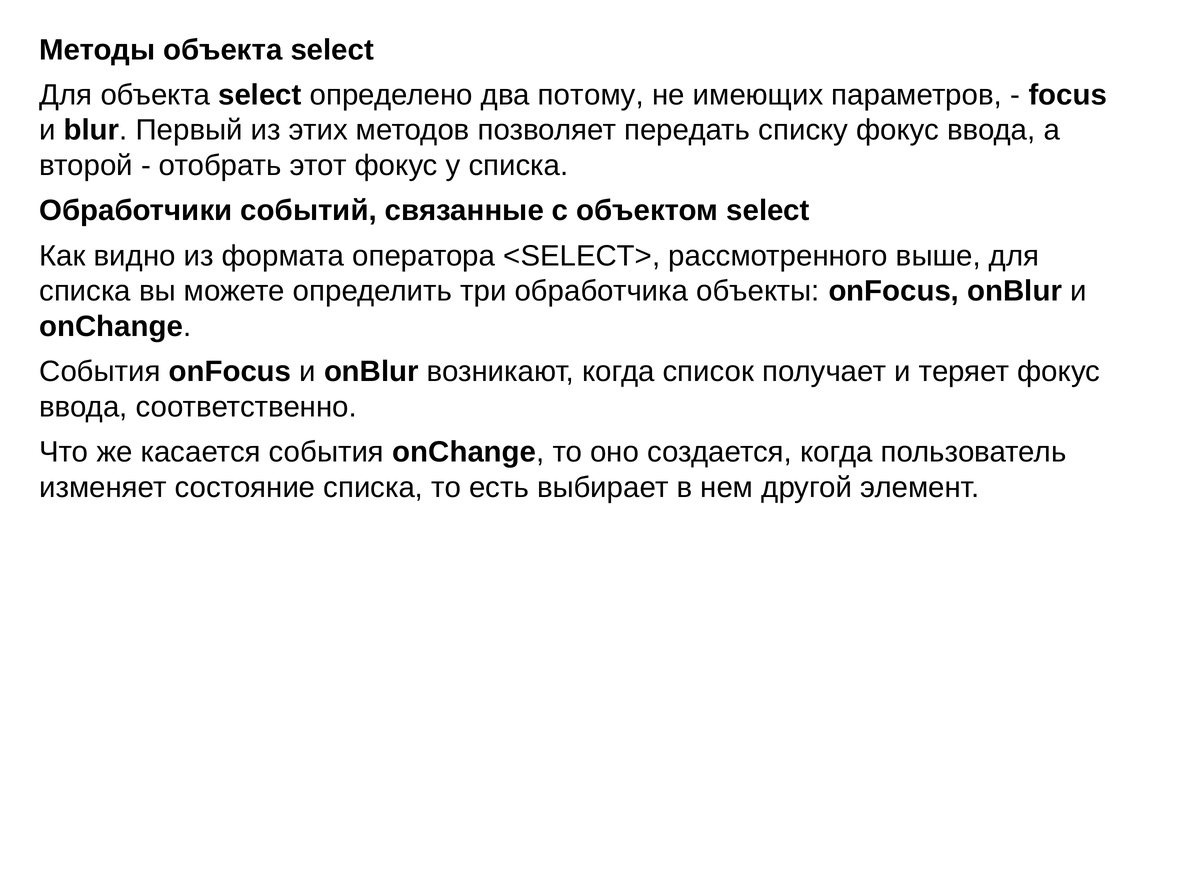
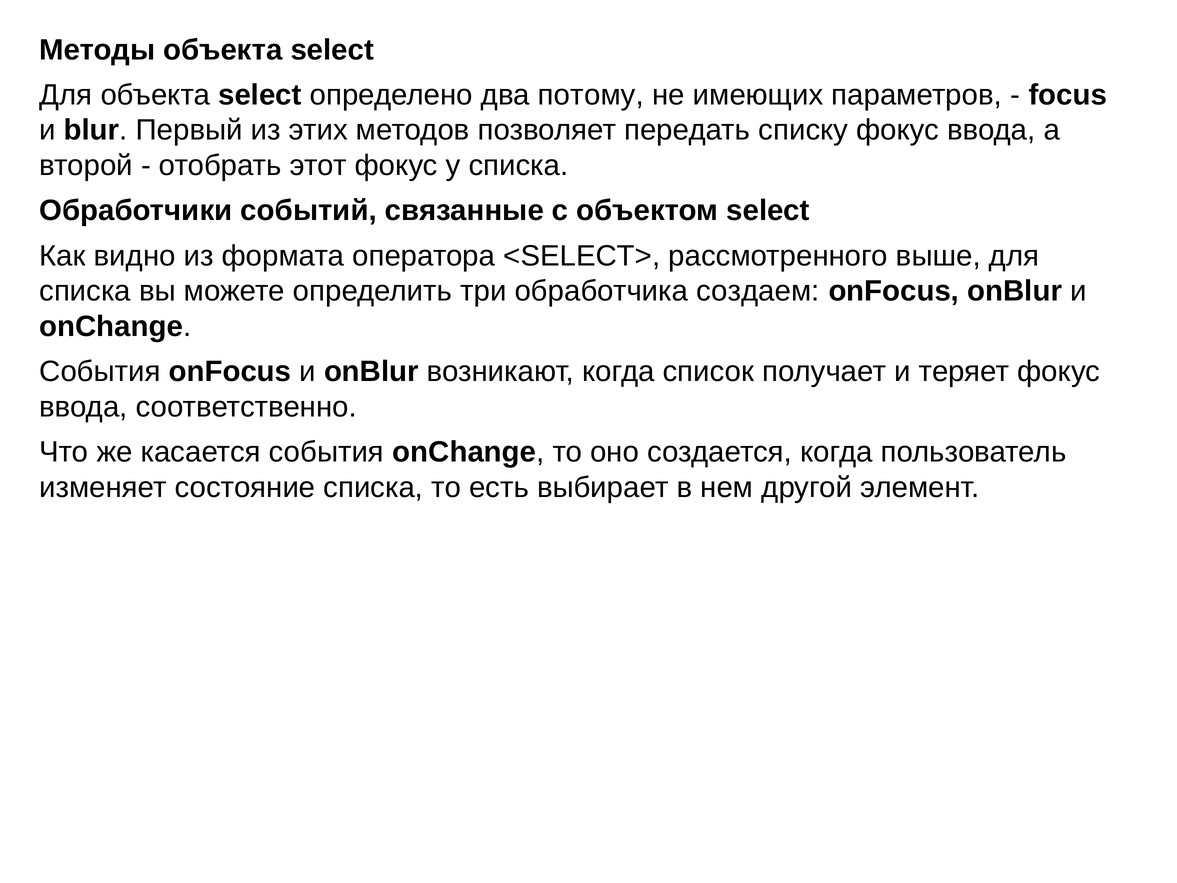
объекты: объекты -> создаем (758, 291)
